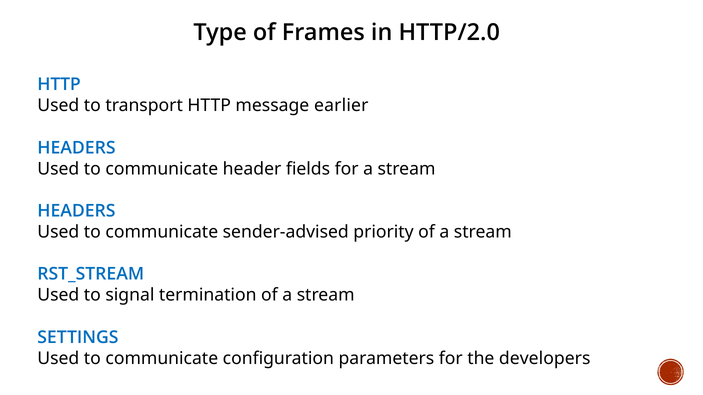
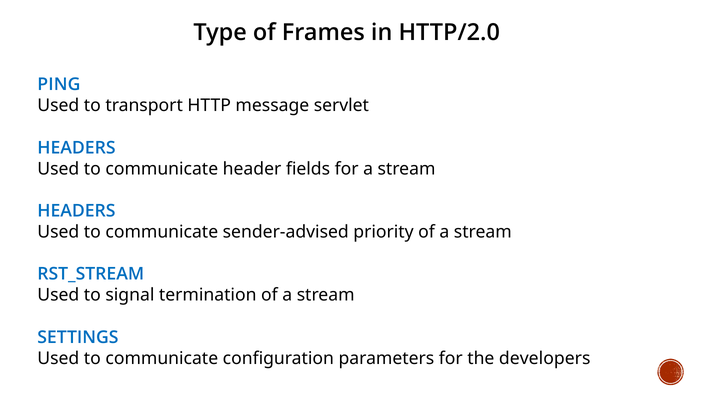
HTTP: HTTP -> PING (59, 85)
earlier: earlier -> servlet (341, 106)
